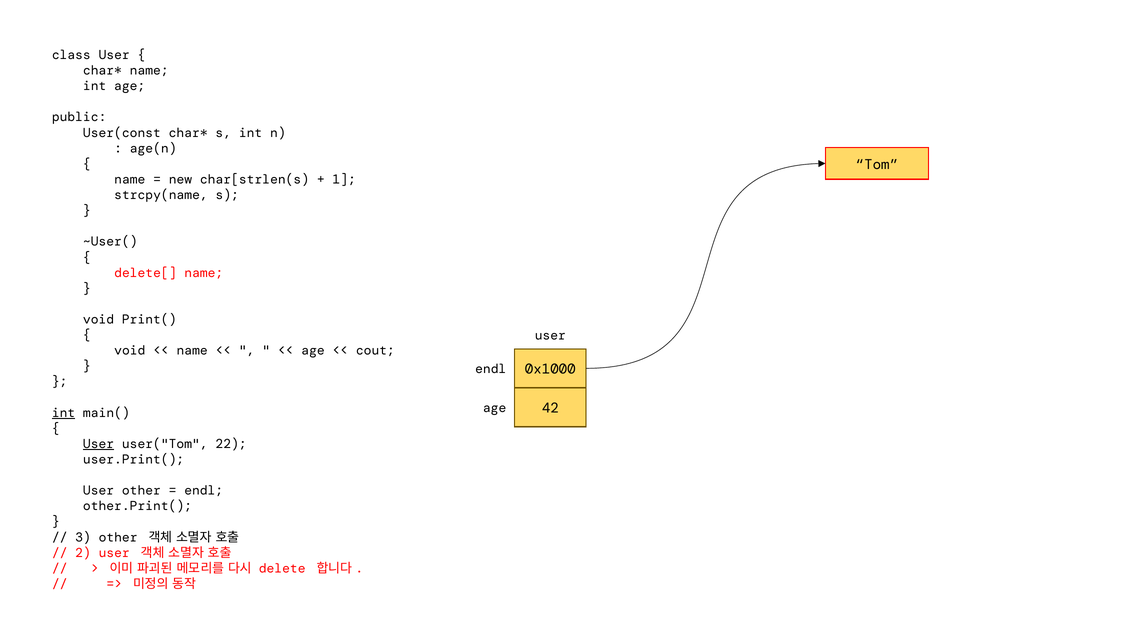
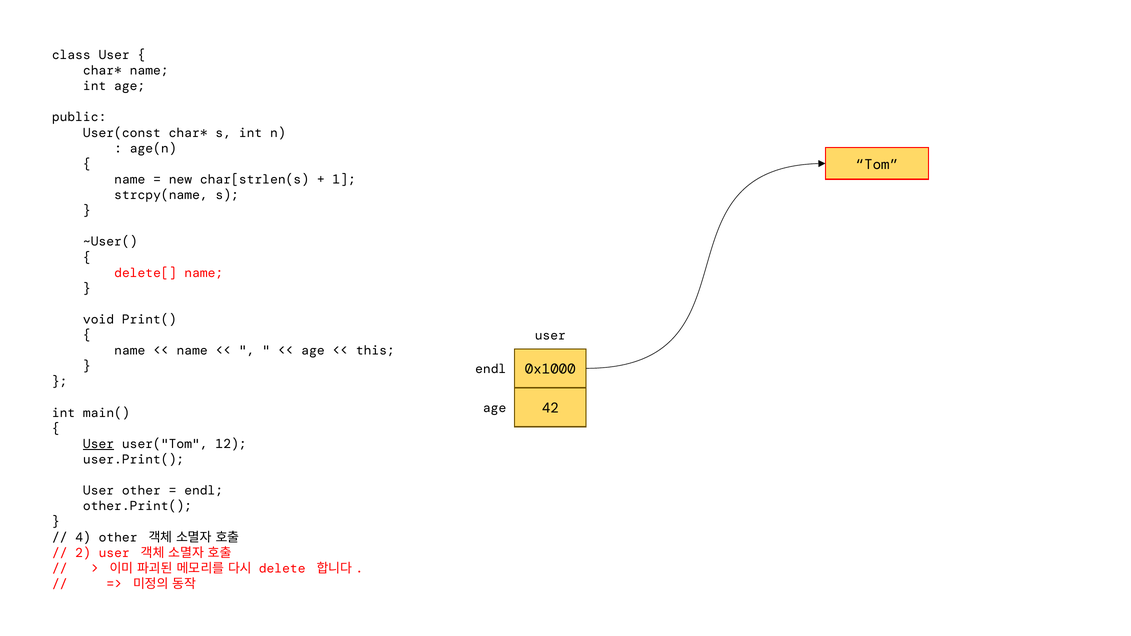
void: void -> name (130, 351)
cout: cout -> this (375, 351)
int underline: present -> none (64, 413)
22: 22 -> 12 (231, 444)
3: 3 -> 4 (83, 537)
